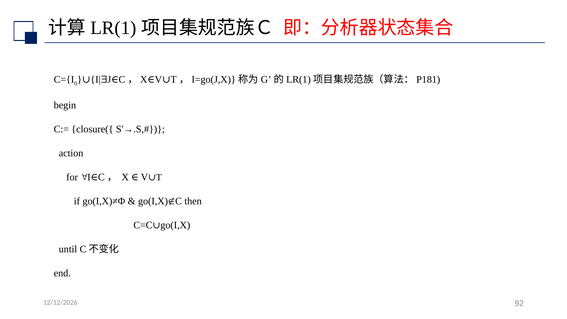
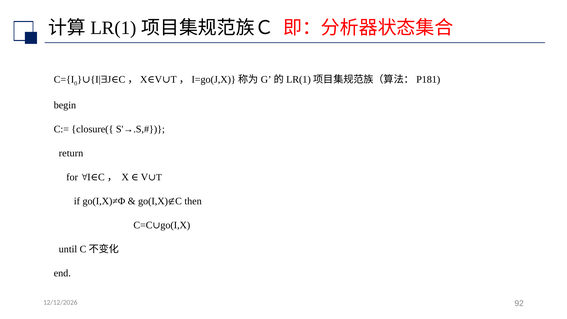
action: action -> return (71, 153)
